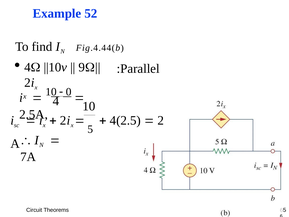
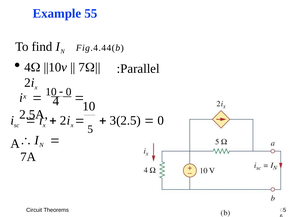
52: 52 -> 55 (91, 13)
9: 9 -> 7 (82, 67)
4(2.5: 4(2.5 -> 3(2.5 (125, 120)
2: 2 -> 0 (161, 120)
